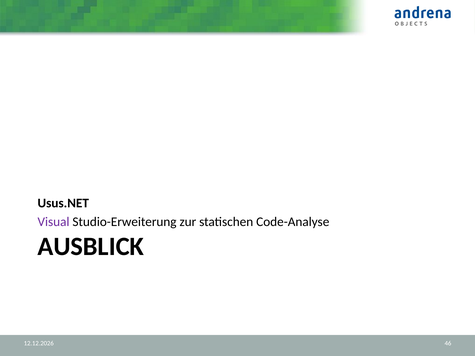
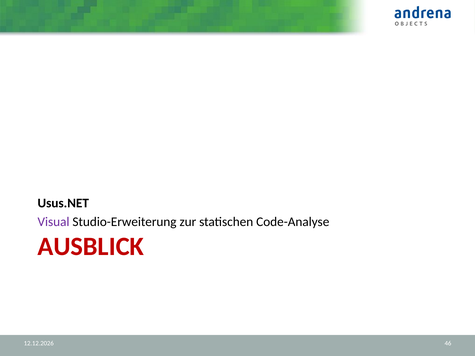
AUSBLICK colour: black -> red (91, 247)
